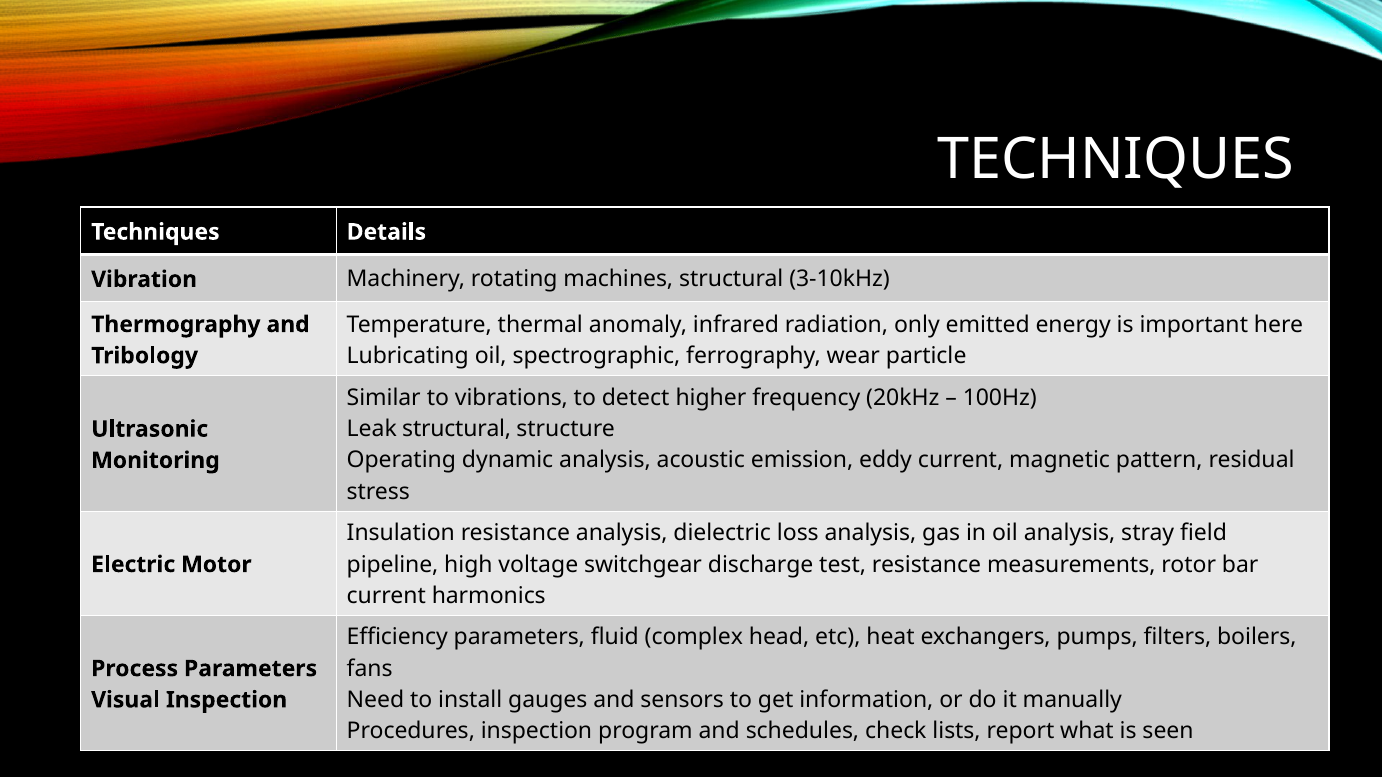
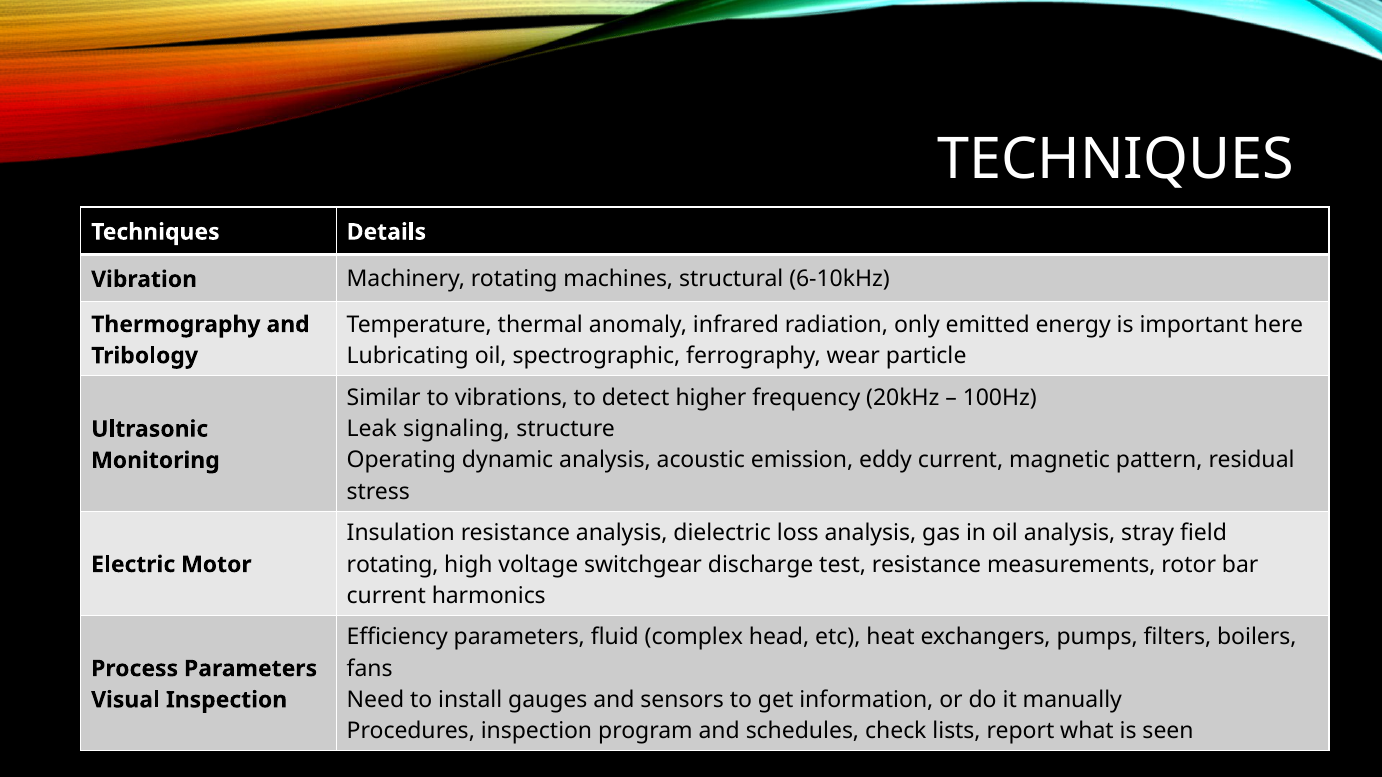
3-10kHz: 3-10kHz -> 6-10kHz (840, 280)
Leak structural: structural -> signaling (456, 429)
pipeline: pipeline -> rotating (393, 565)
